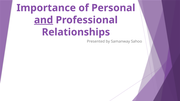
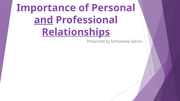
Relationships underline: none -> present (76, 32)
